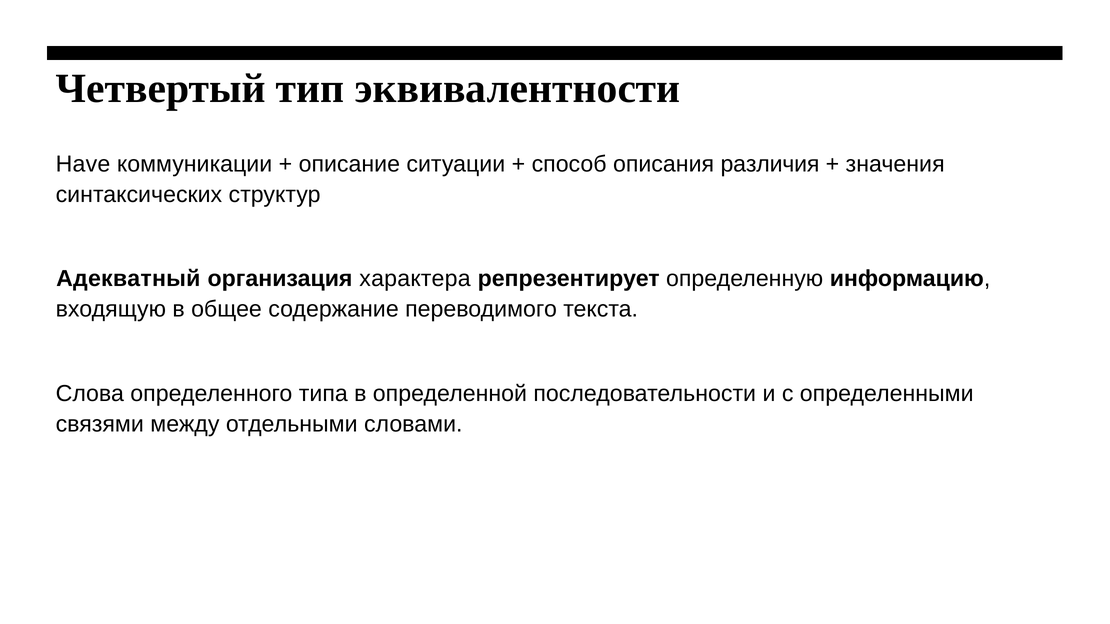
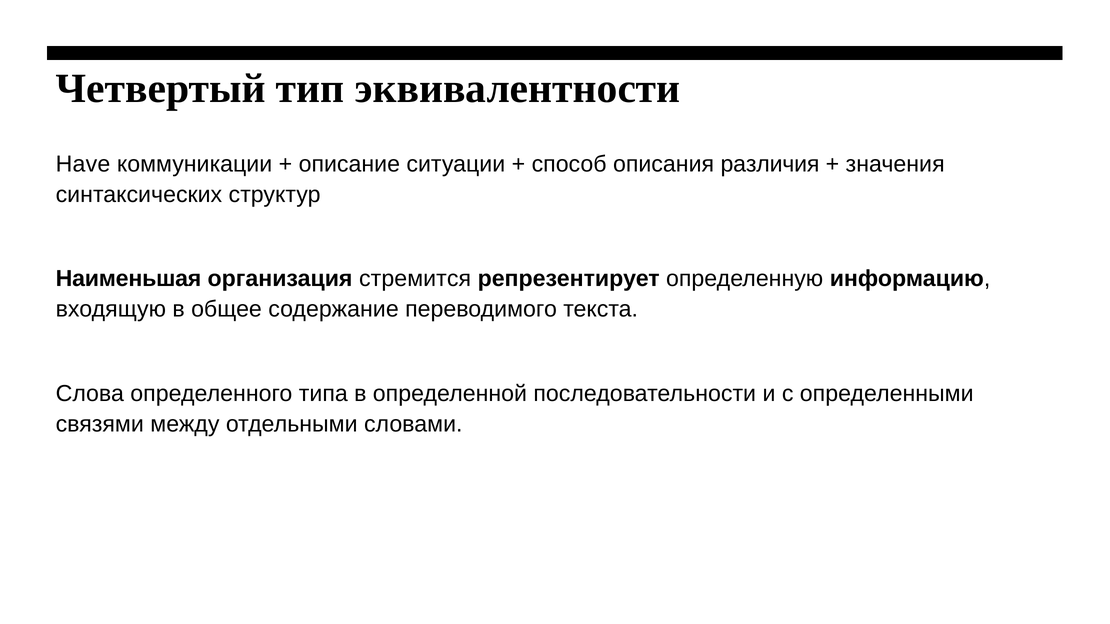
Адекватный: Адекватный -> Наименьшая (129, 279)
характера: характера -> стремится (415, 279)
